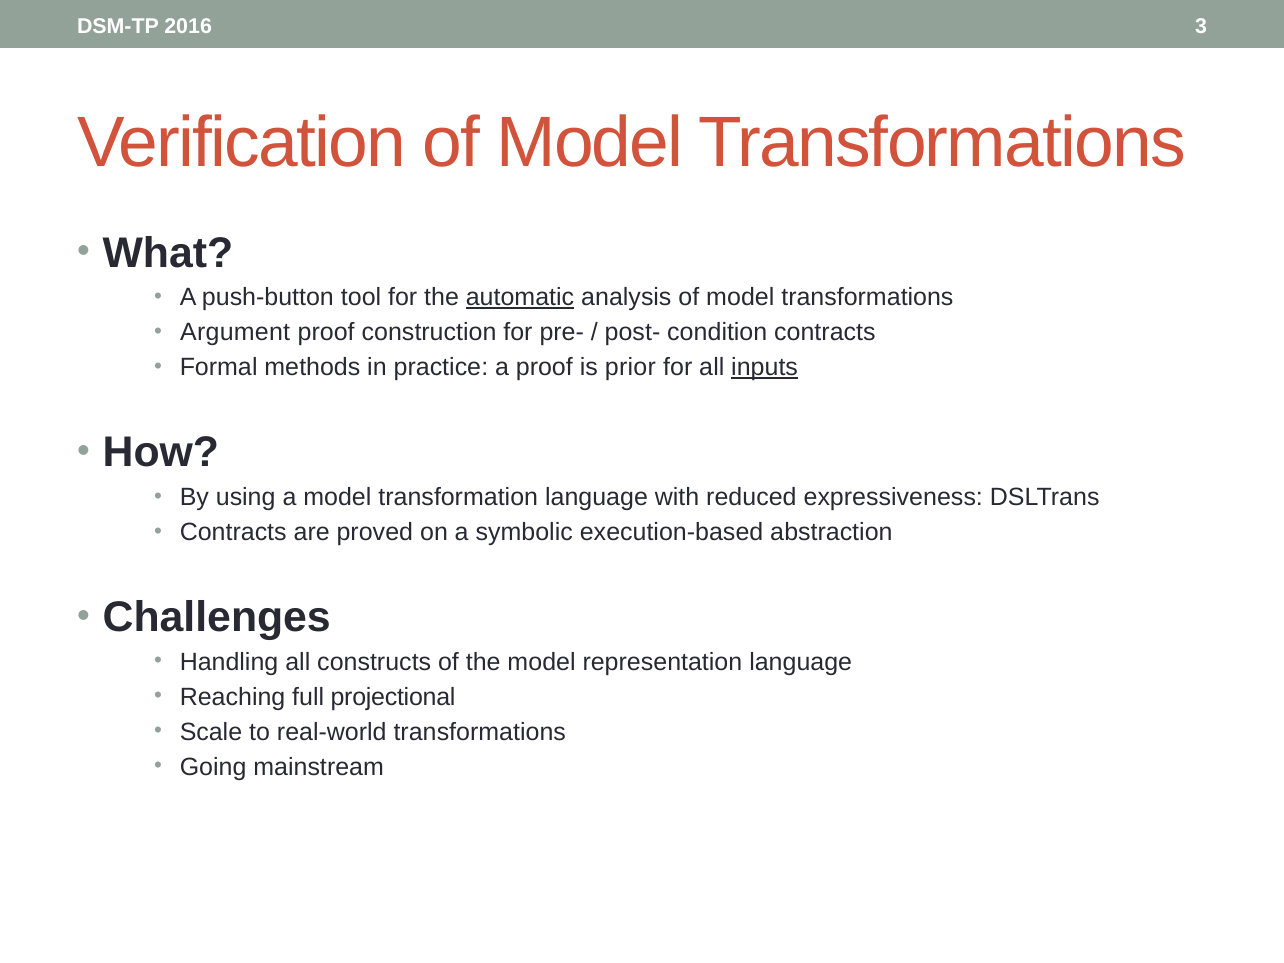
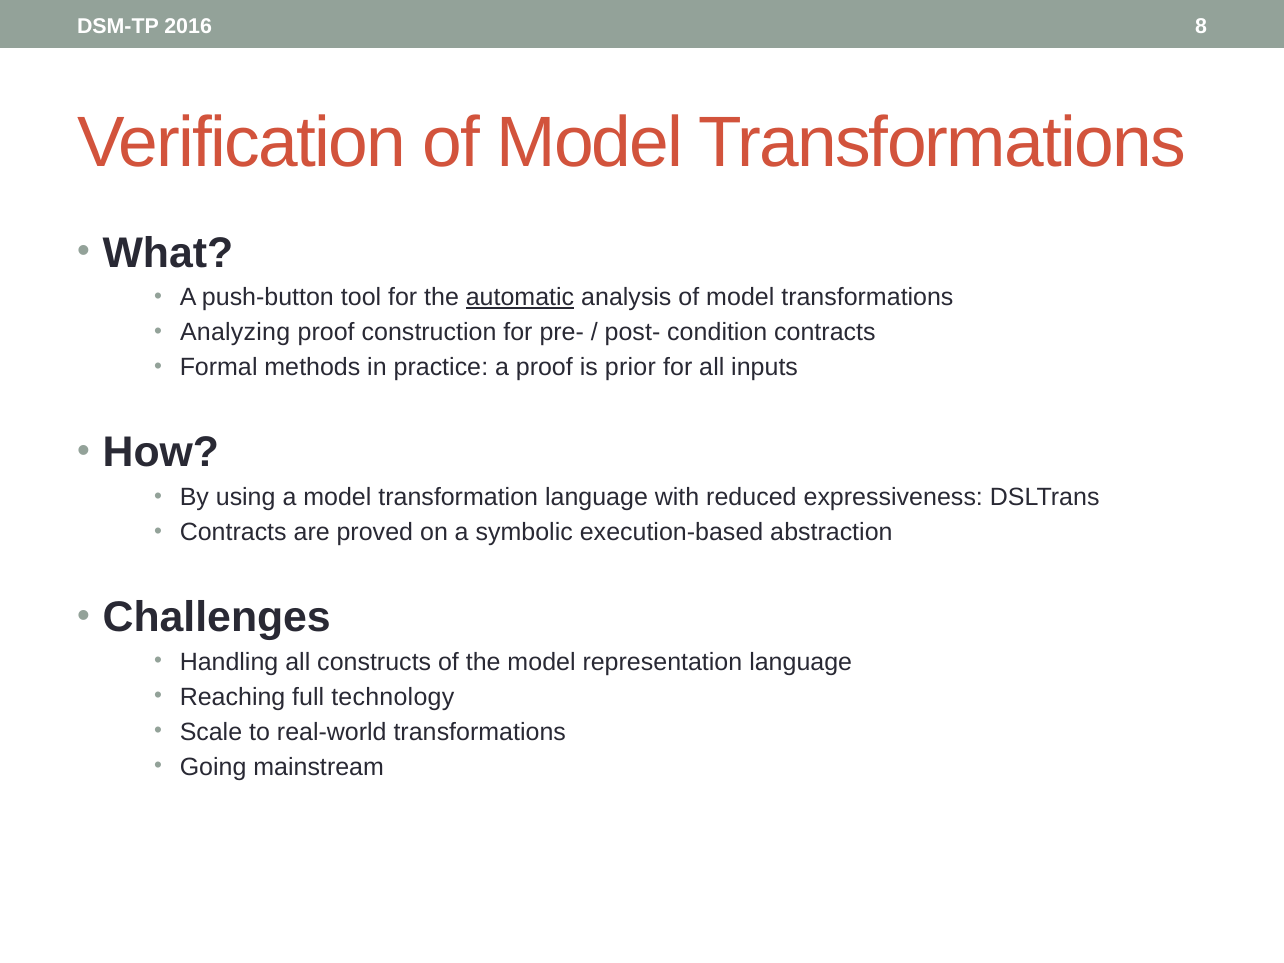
3: 3 -> 8 (1201, 27)
Argument: Argument -> Analyzing (235, 332)
inputs underline: present -> none (765, 367)
projectional: projectional -> technology (393, 697)
